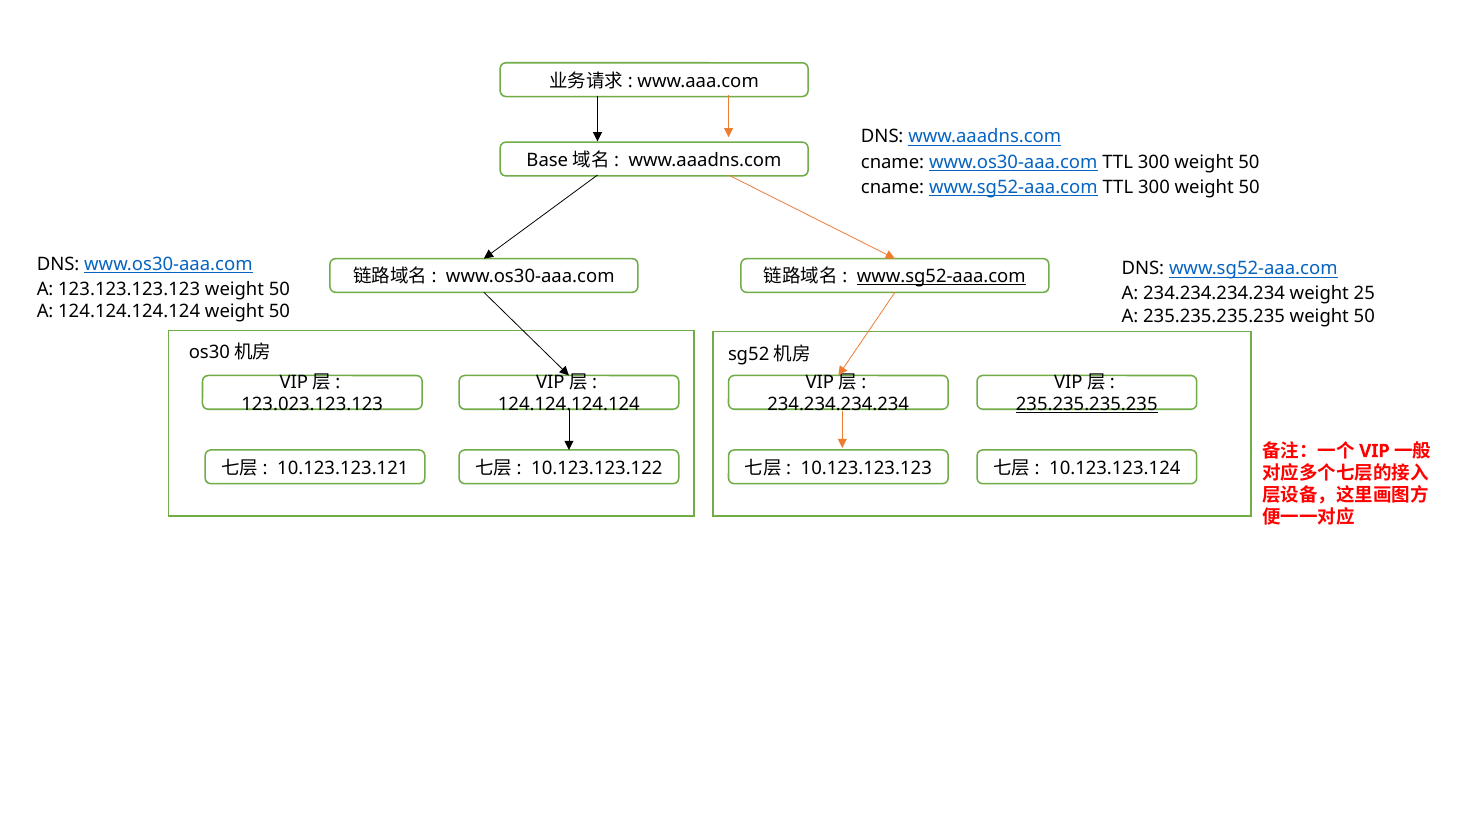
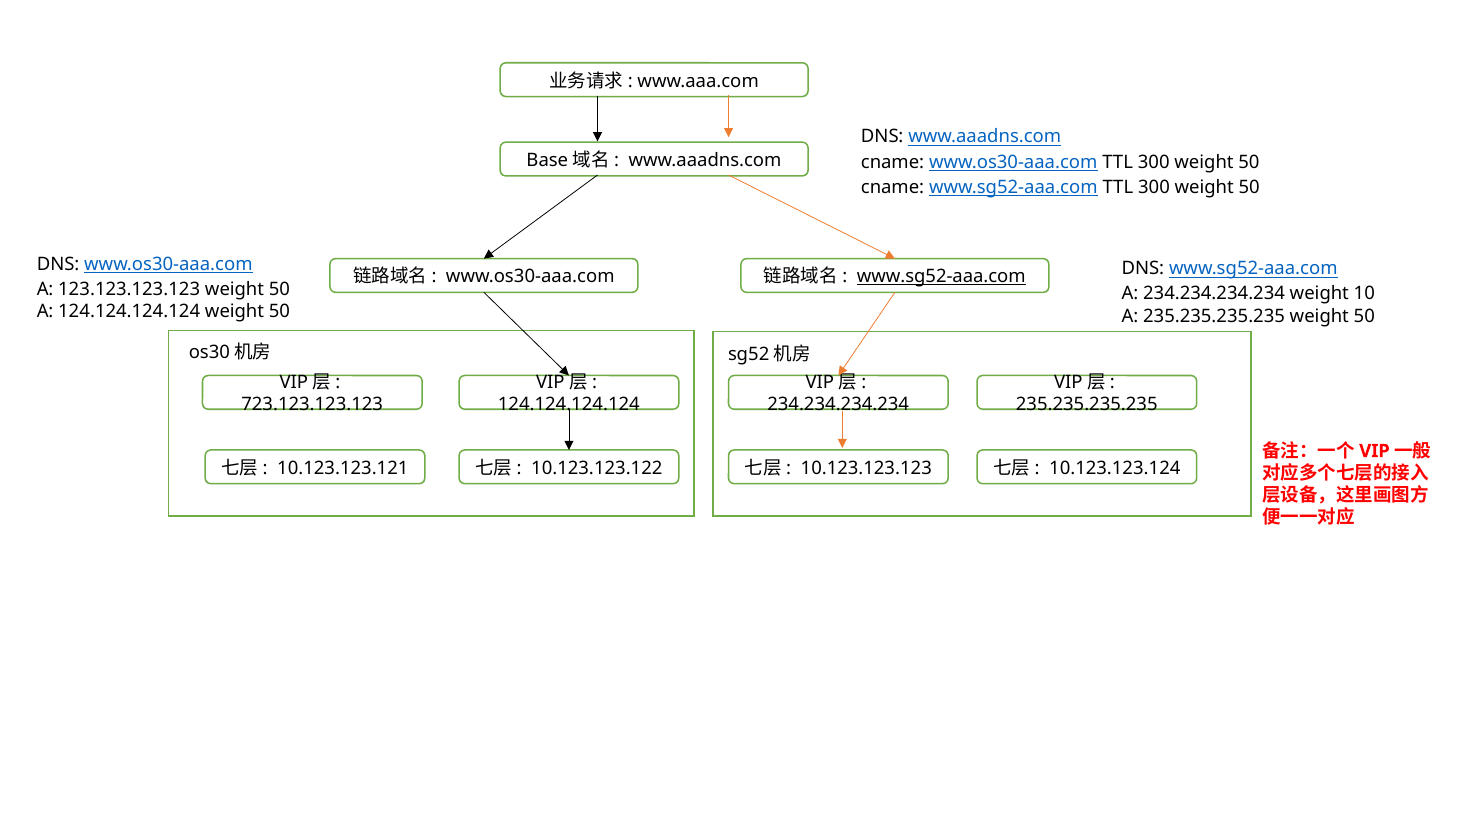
25: 25 -> 10 (1364, 294)
123.023.123.123: 123.023.123.123 -> 723.123.123.123 (312, 405)
235.235.235.235 underline: present -> none (1087, 405)
